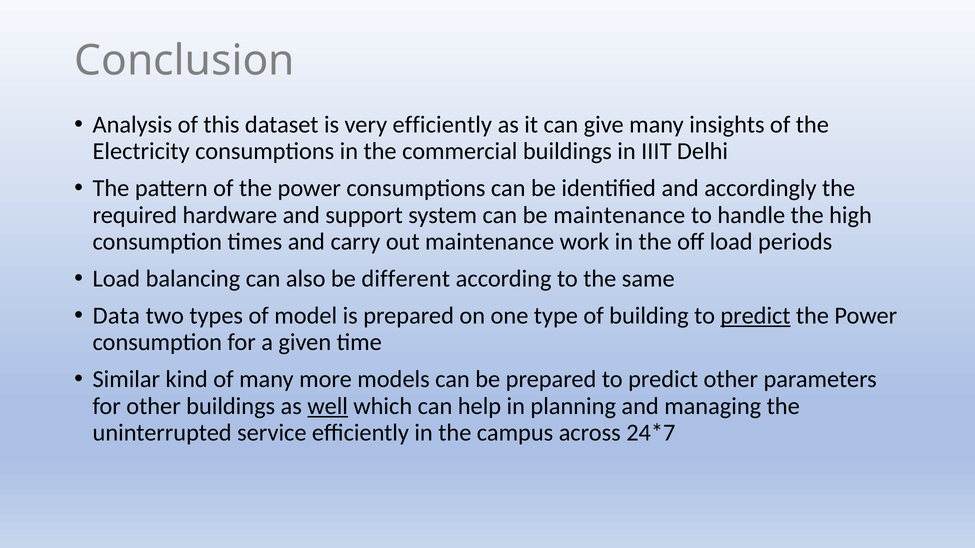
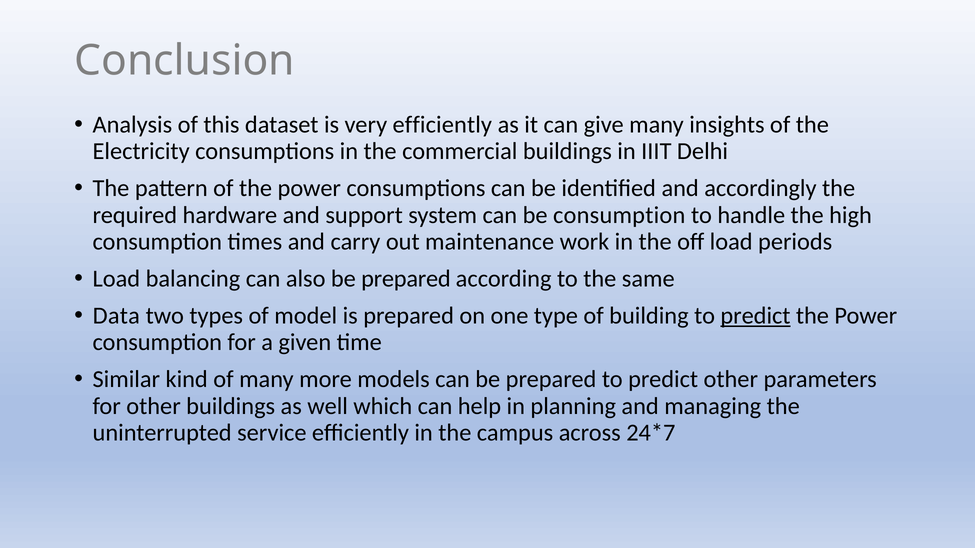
be maintenance: maintenance -> consumption (619, 215)
also be different: different -> prepared (406, 279)
well underline: present -> none (328, 406)
